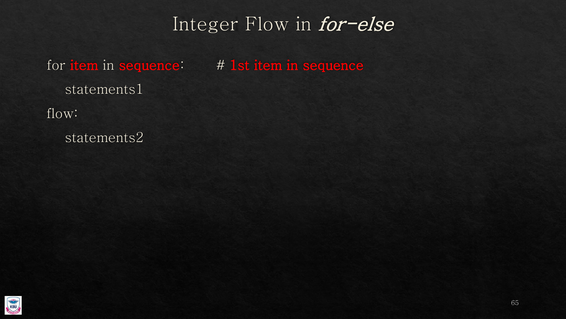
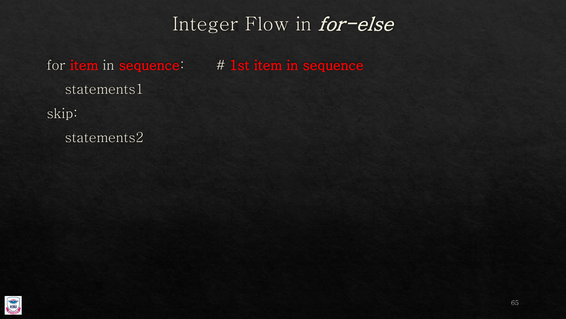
flow: flow -> skip (62, 113)
